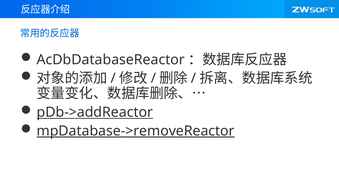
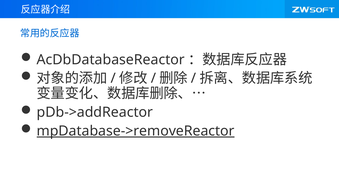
pDb->addReactor underline: present -> none (95, 113)
